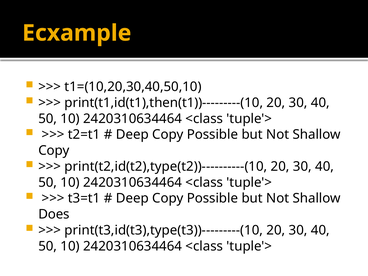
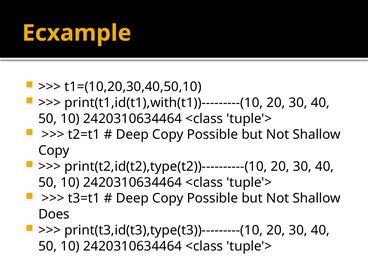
print(t1,id(t1),then(t1))---------(10: print(t1,id(t1),then(t1))---------(10 -> print(t1,id(t1),with(t1))---------(10 (164, 103)
